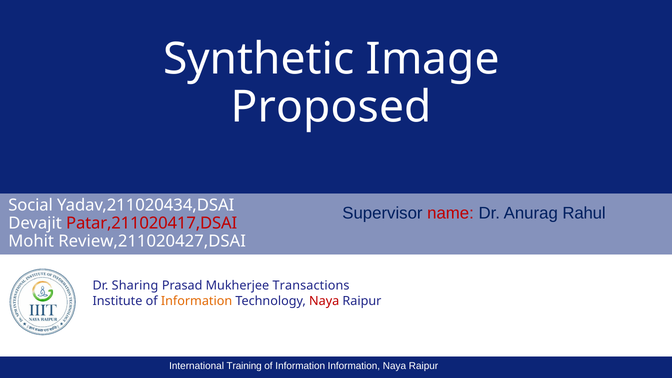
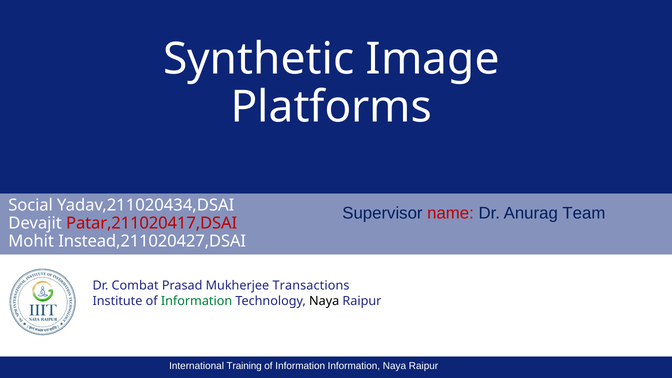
Proposed: Proposed -> Platforms (331, 107)
Rahul: Rahul -> Team (584, 213)
Review,211020427,DSAI: Review,211020427,DSAI -> Instead,211020427,DSAI (152, 241)
Sharing: Sharing -> Combat (135, 286)
Information colour: orange -> green (197, 301)
Naya colour: red -> black (324, 301)
